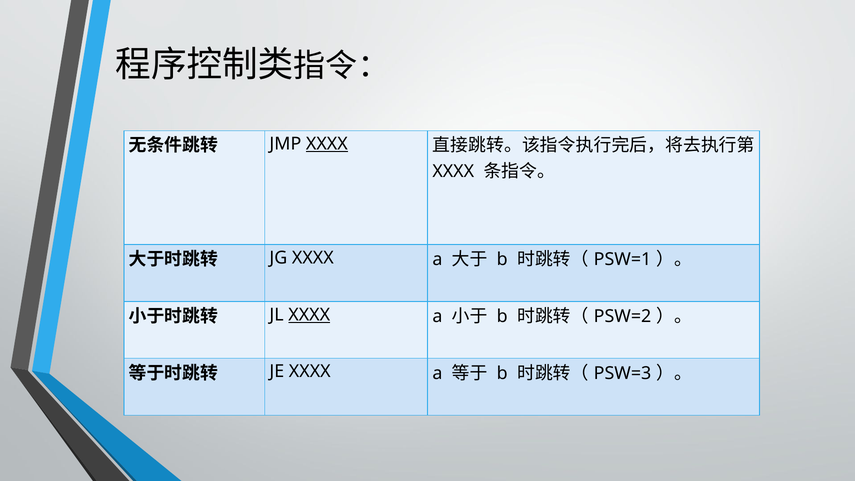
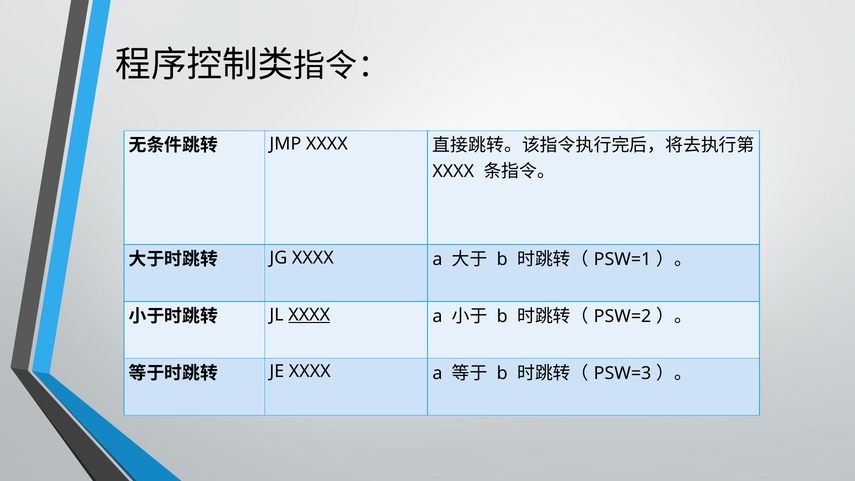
XXXX underline: present -> none (327, 144)
